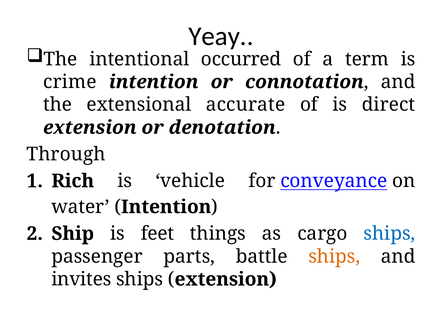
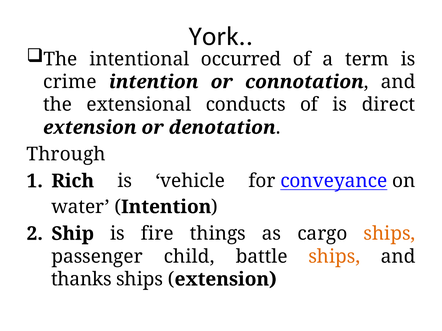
Yeay: Yeay -> York (221, 36)
accurate: accurate -> conducts (246, 105)
feet: feet -> fire (157, 234)
ships colour: blue -> orange (390, 234)
parts: parts -> child (189, 257)
invites: invites -> thanks (81, 280)
